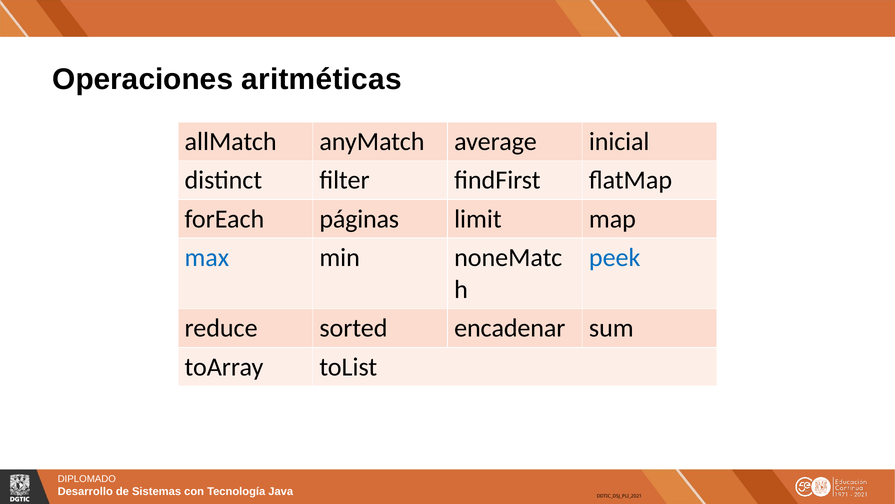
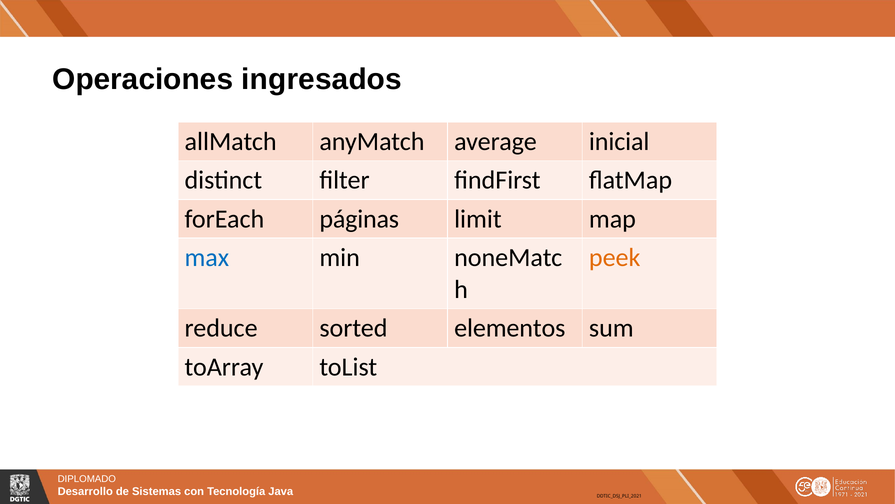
aritméticas: aritméticas -> ingresados (322, 79)
peek colour: blue -> orange (615, 257)
encadenar: encadenar -> elementos (510, 328)
